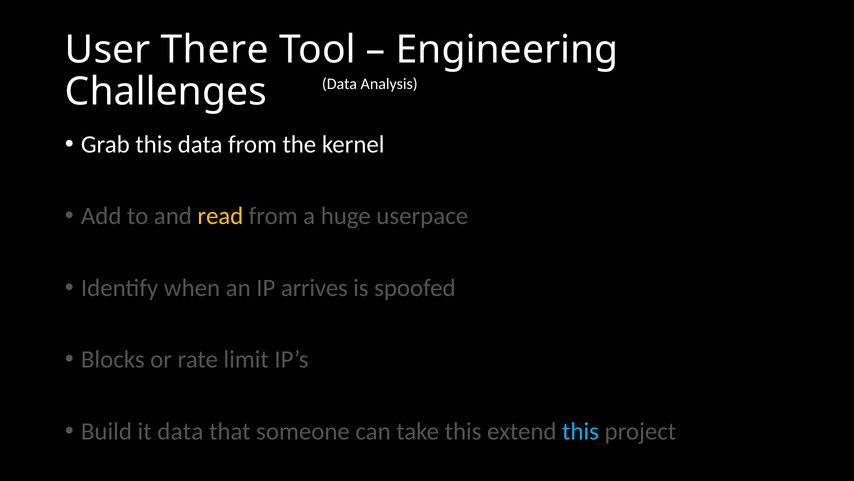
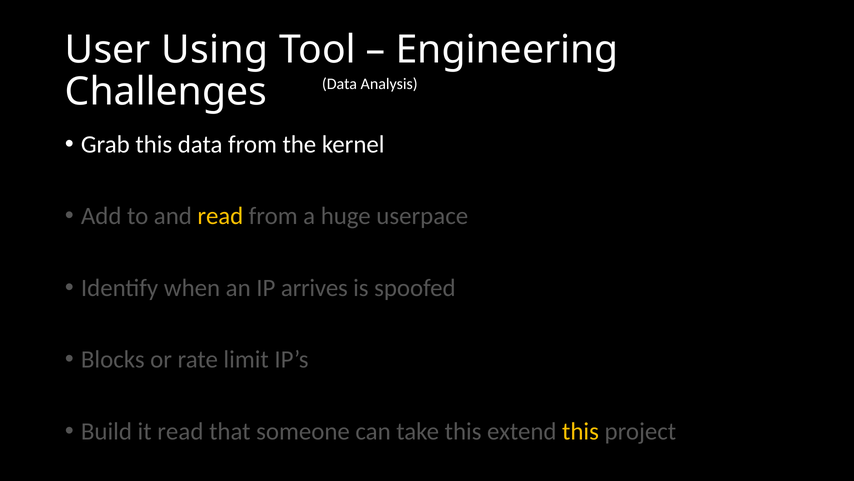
There: There -> Using (215, 50)
it data: data -> read (180, 431)
this colour: light blue -> yellow (581, 431)
